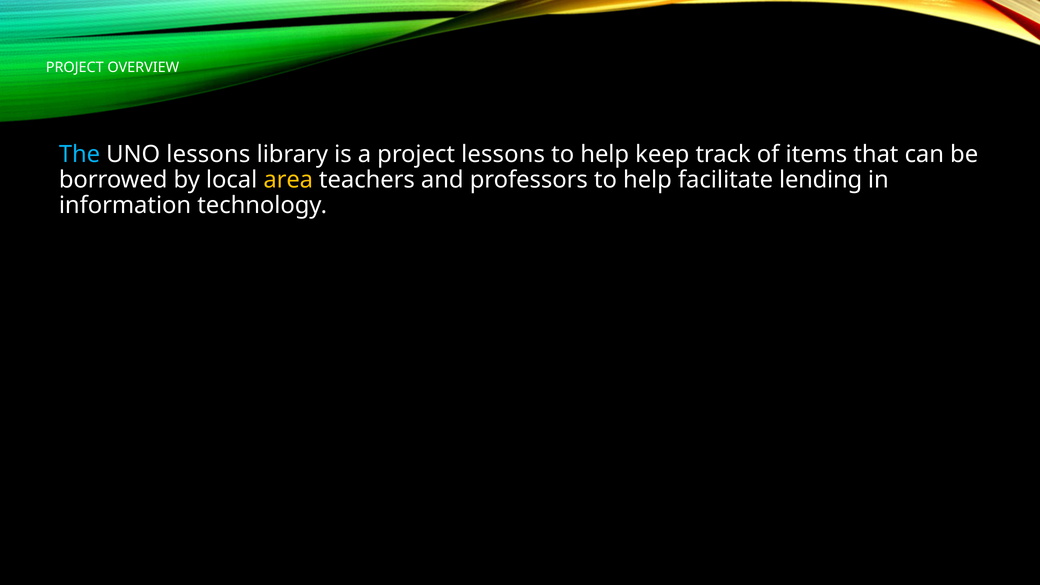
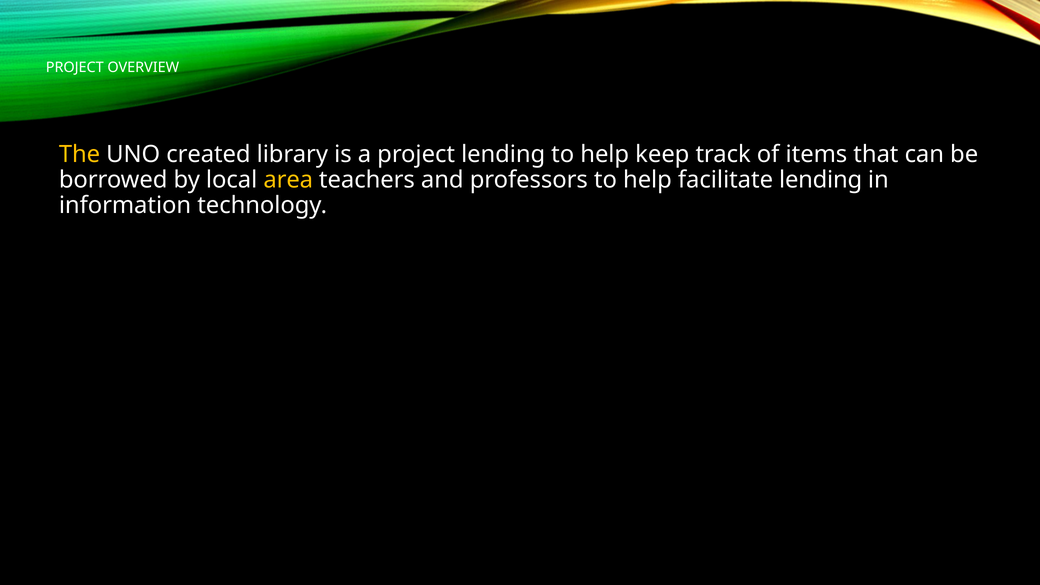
The colour: light blue -> yellow (79, 154)
UNO lessons: lessons -> created (208, 154)
project lessons: lessons -> lending (503, 154)
